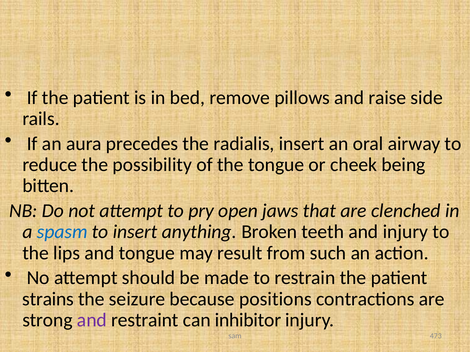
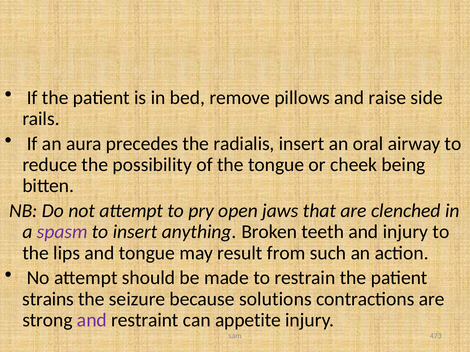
spasm colour: blue -> purple (62, 232)
positions: positions -> solutions (275, 299)
inhibitor: inhibitor -> appetite (248, 320)
